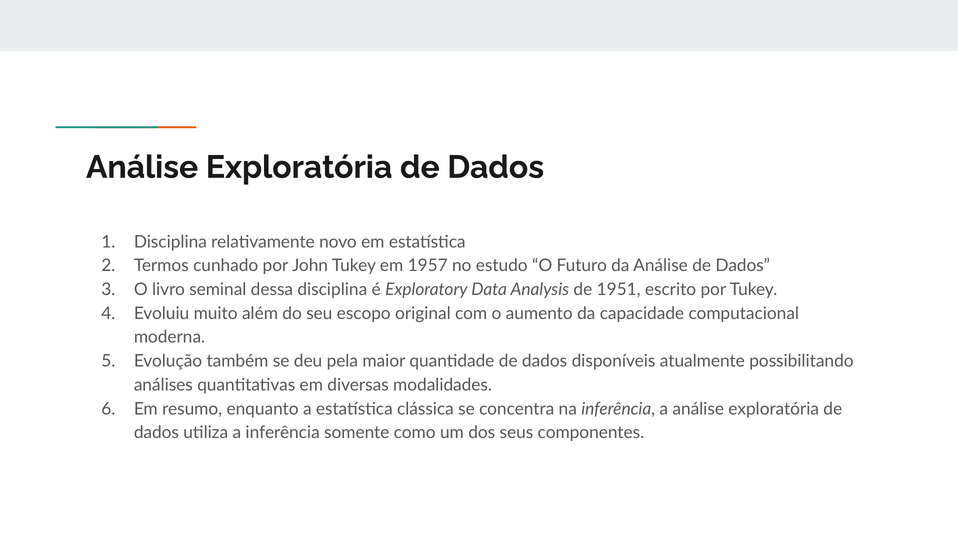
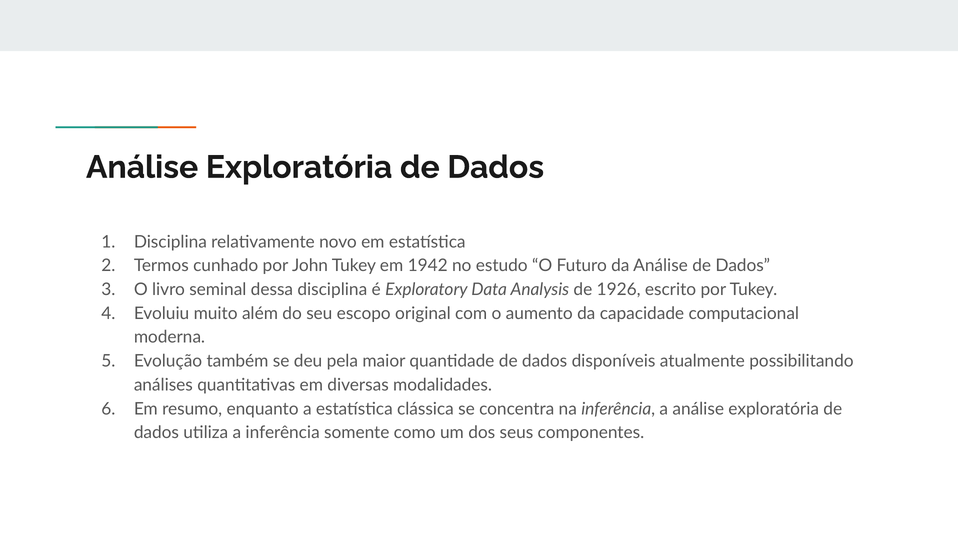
1957: 1957 -> 1942 (428, 266)
1951: 1951 -> 1926 (619, 290)
